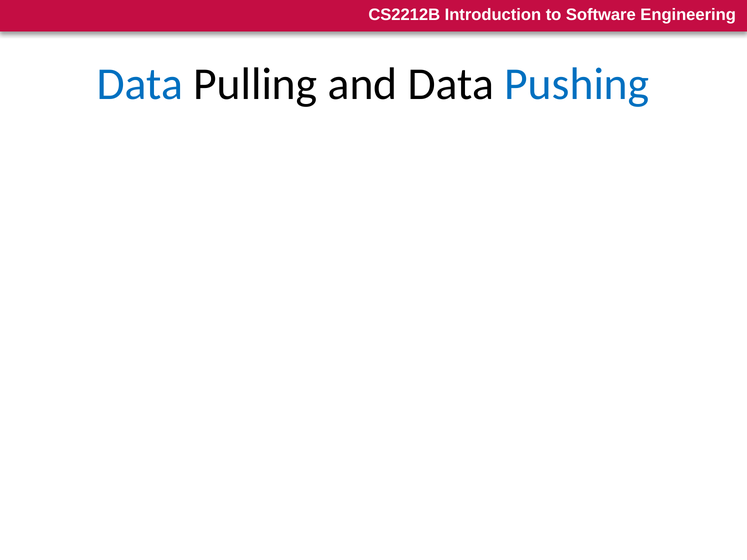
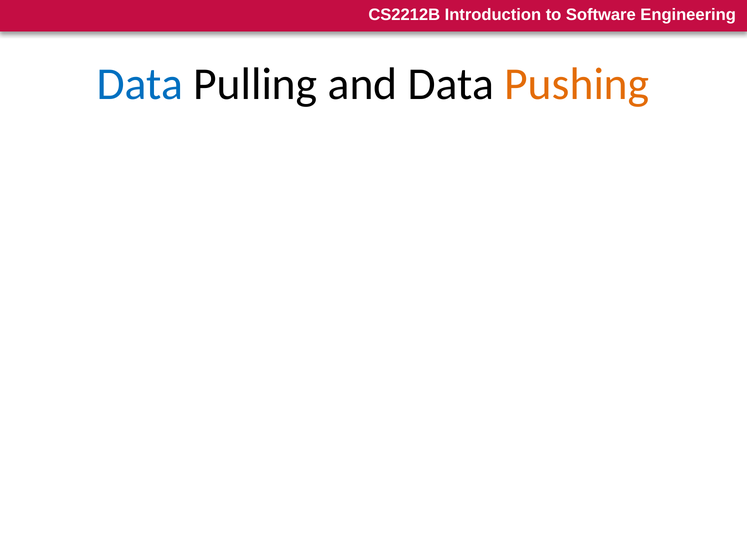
Pushing colour: blue -> orange (577, 84)
